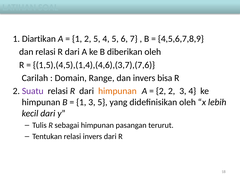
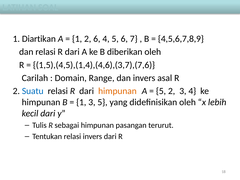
2 5: 5 -> 6 (97, 39)
bisa: bisa -> asal (165, 78)
Suatu colour: purple -> blue (33, 91)
2: 2 -> 5 (161, 91)
